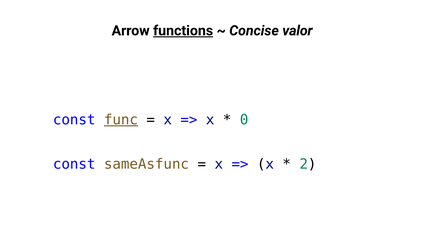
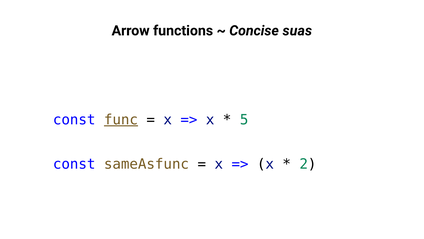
functions underline: present -> none (183, 31)
valor: valor -> suas (297, 31)
0: 0 -> 5 (244, 119)
